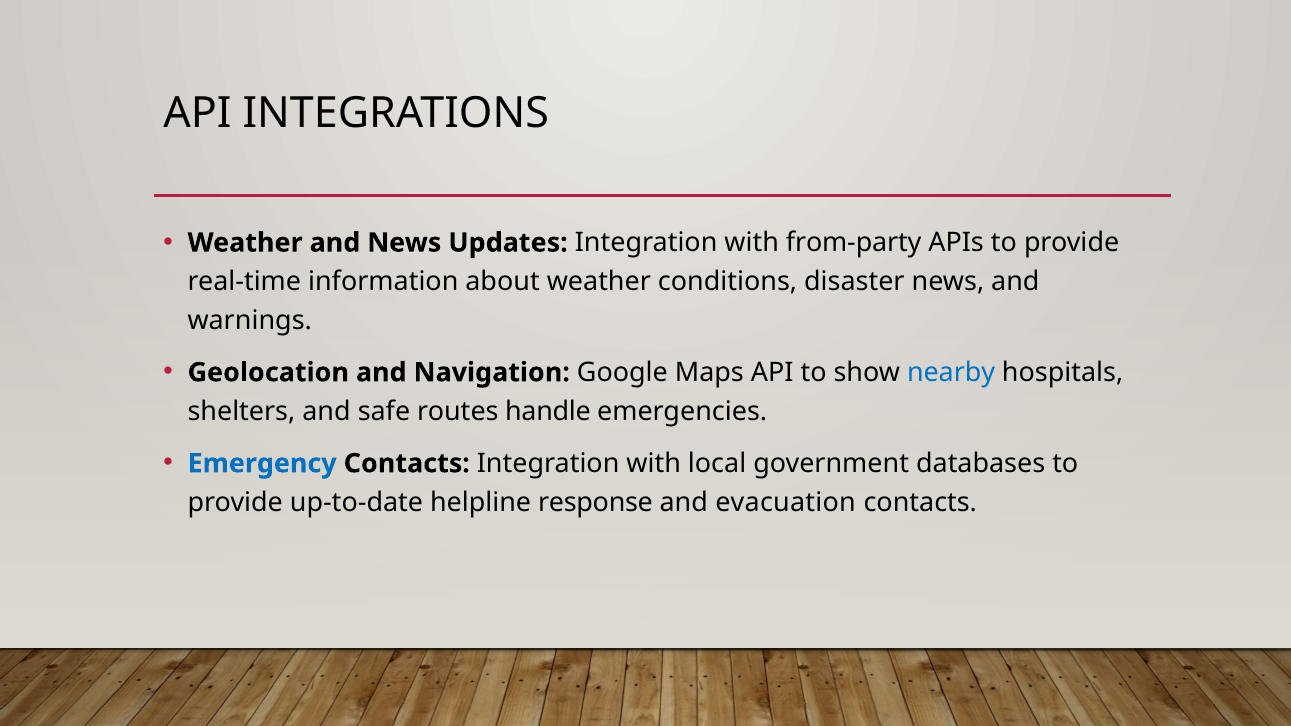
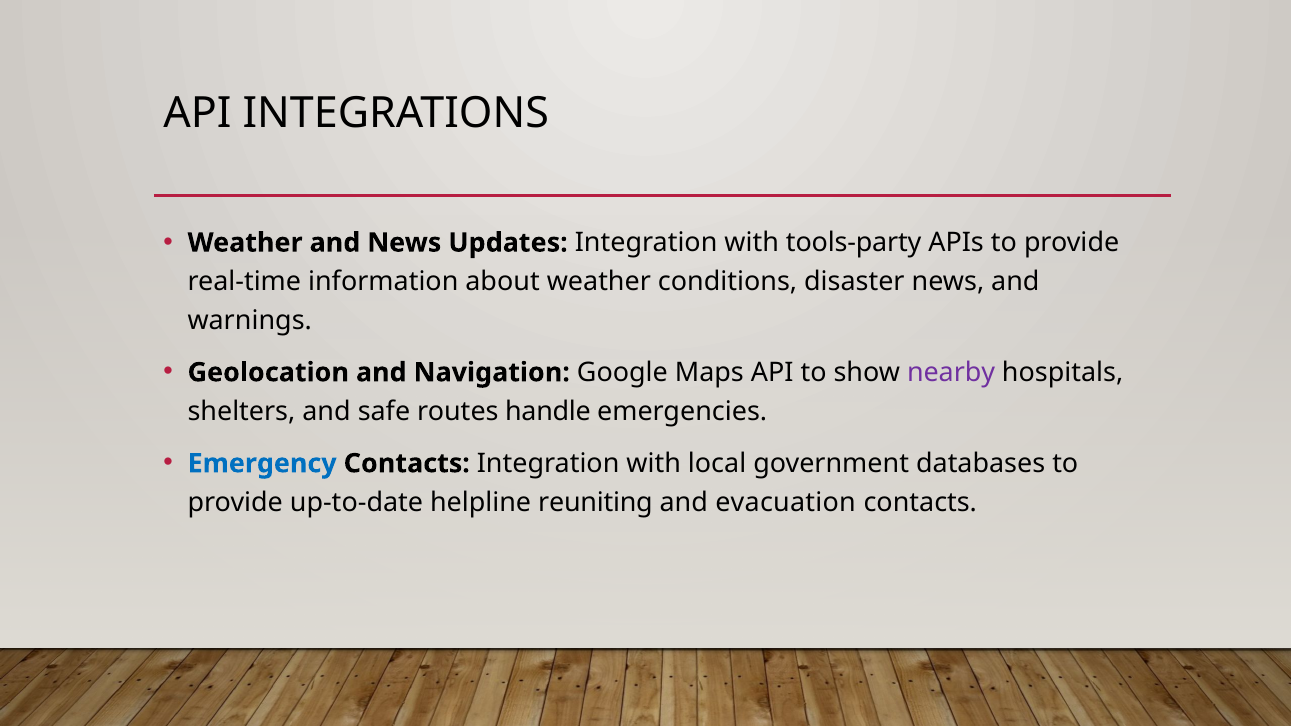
from-party: from-party -> tools-party (854, 243)
nearby colour: blue -> purple (951, 373)
response: response -> reuniting (595, 502)
